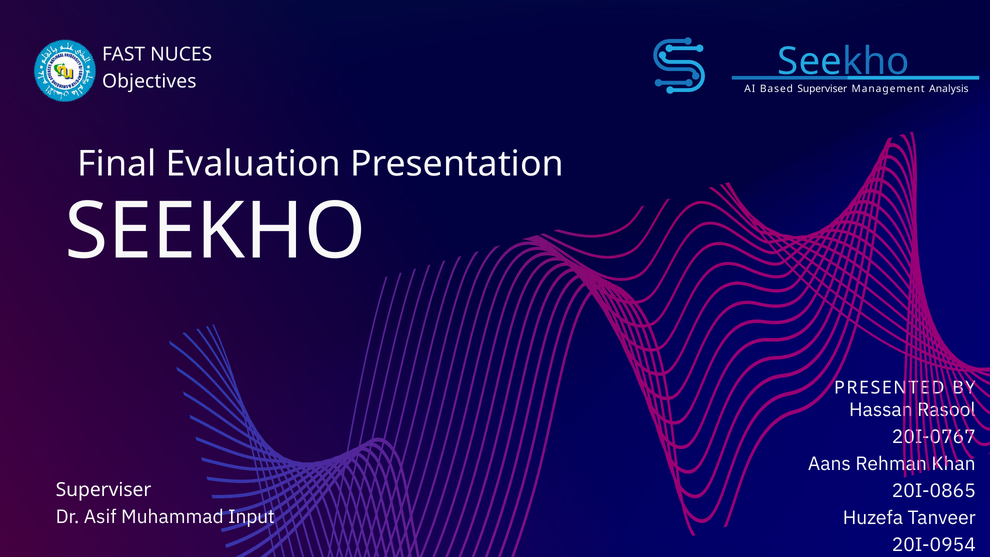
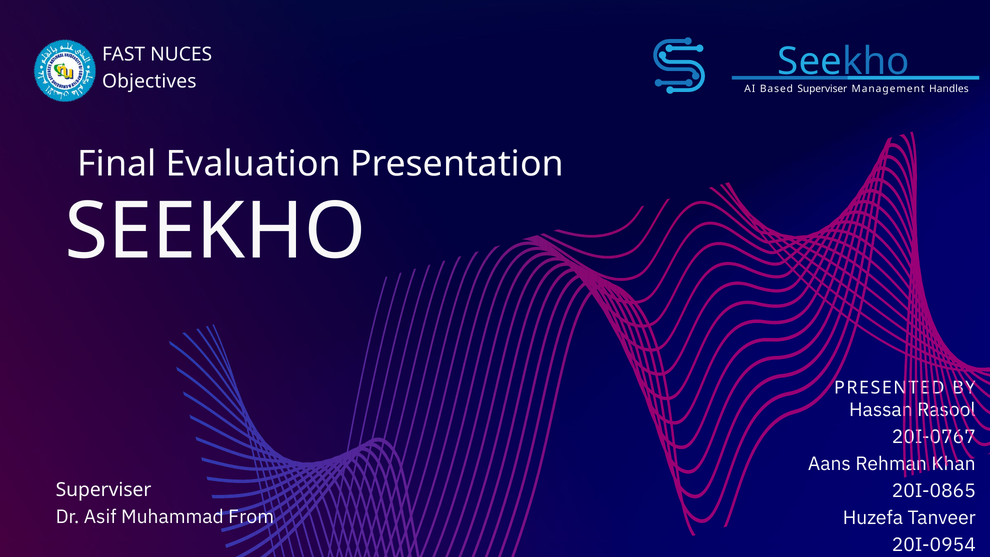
Analysis: Analysis -> Handles (949, 89)
Input: Input -> From (251, 517)
